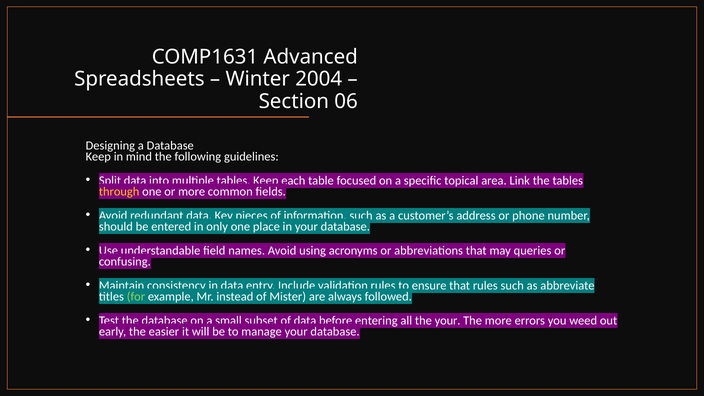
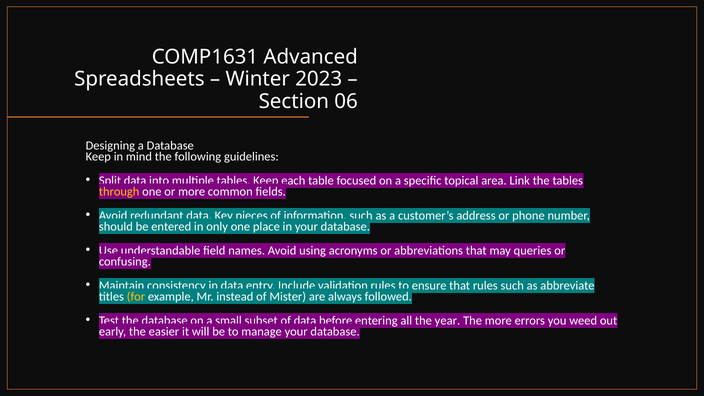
2004: 2004 -> 2023 (319, 79)
for colour: light green -> yellow (136, 296)
the your: your -> year (448, 321)
